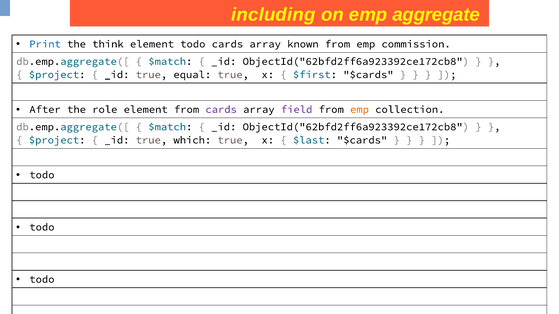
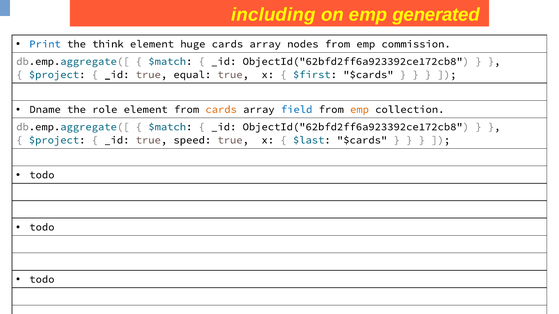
aggregate: aggregate -> generated (436, 15)
element todo: todo -> huge (193, 44)
known: known -> nodes (303, 44)
After: After -> Dname (45, 110)
cards colour: purple -> orange (221, 110)
field colour: purple -> blue (297, 110)
which: which -> speed (192, 140)
